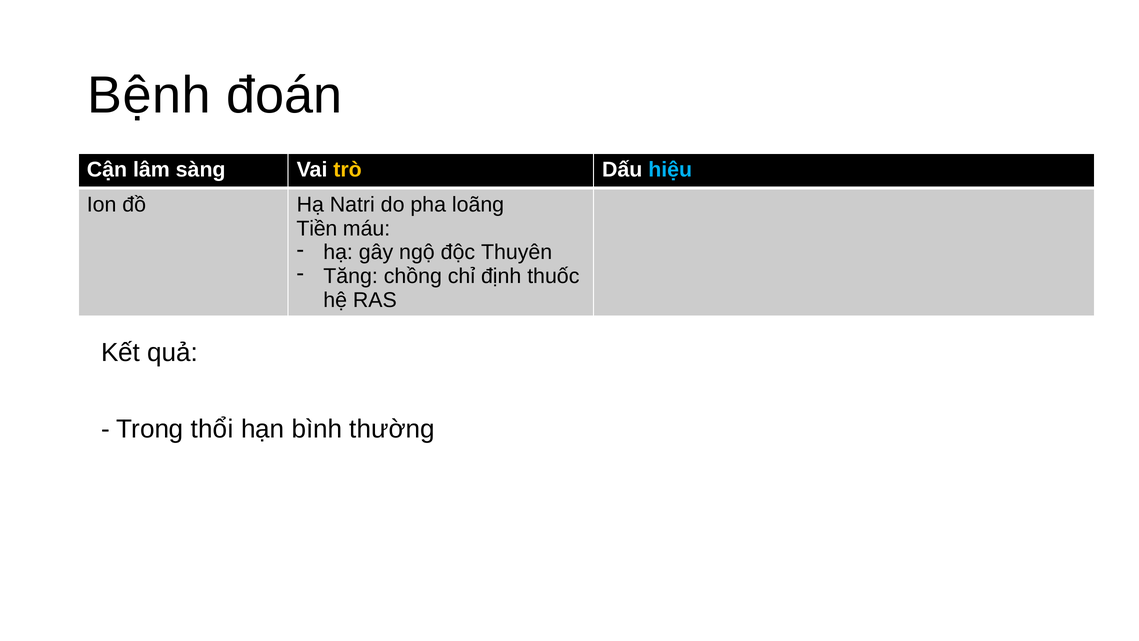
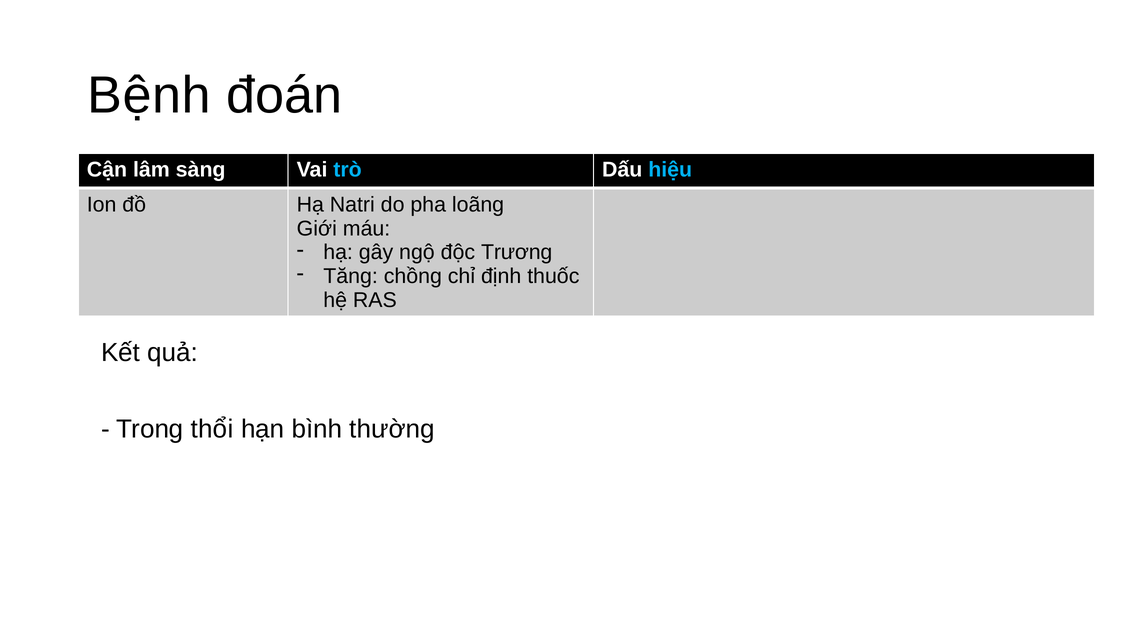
trò colour: yellow -> light blue (348, 170)
Tiền: Tiền -> Giới (317, 228)
Thuyên: Thuyên -> Trương (517, 252)
